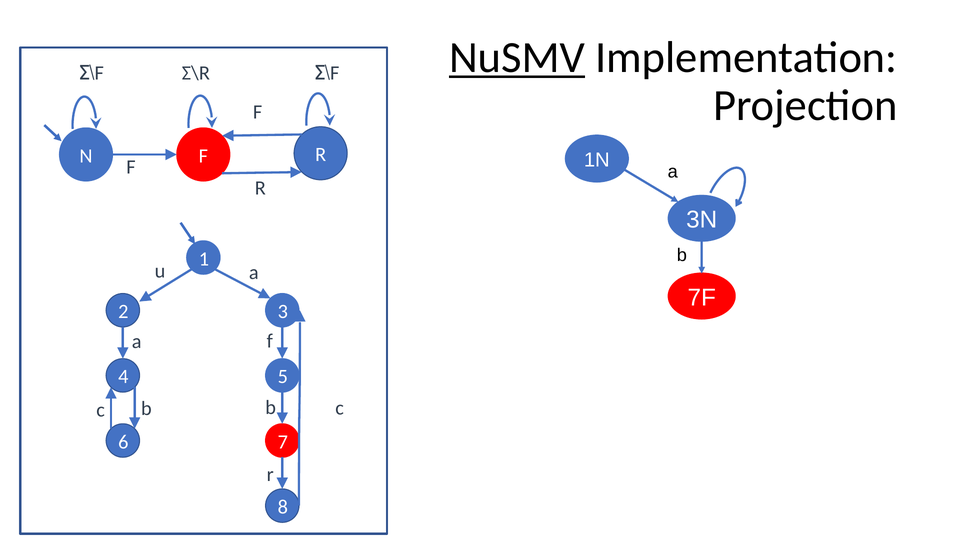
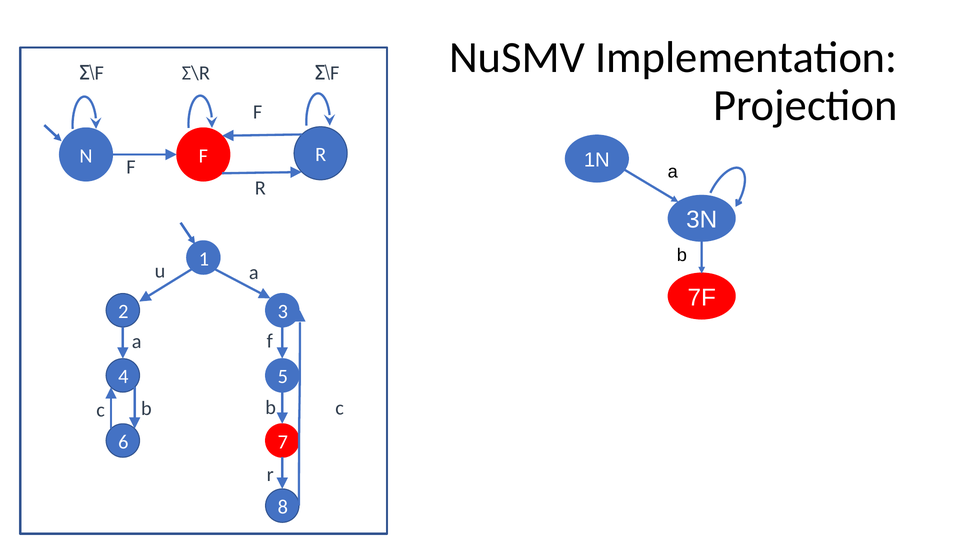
NuSMV underline: present -> none (517, 58)
